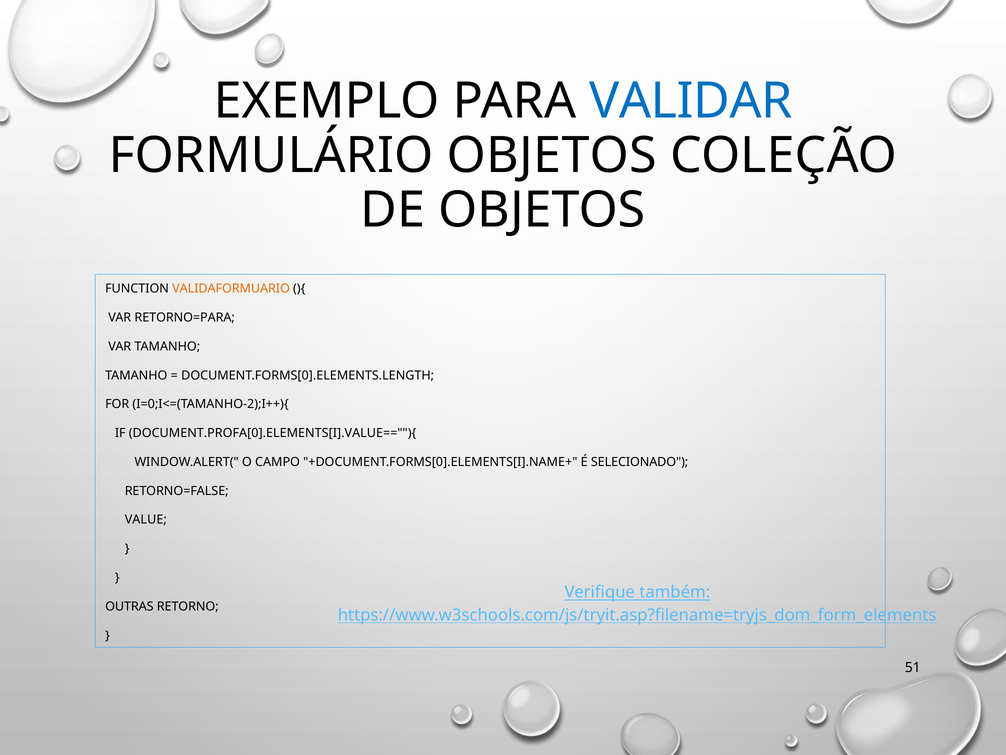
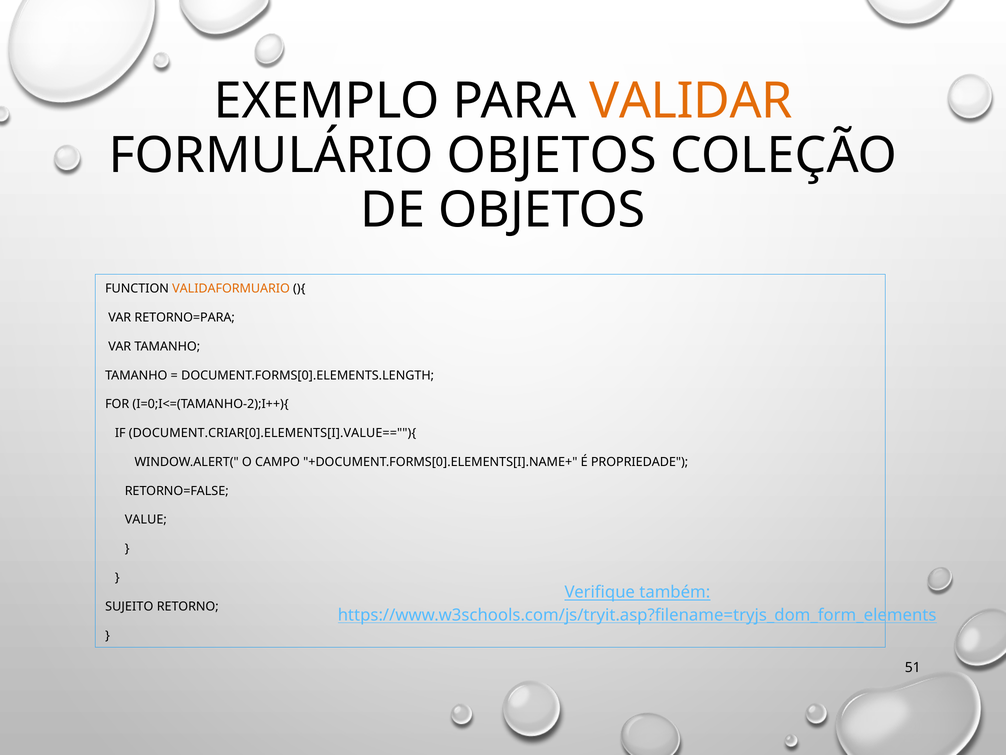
VALIDAR colour: blue -> orange (691, 101)
DOCUMENT.PROFA[0].ELEMENTS[I].VALUE==""){: DOCUMENT.PROFA[0].ELEMENTS[I].VALUE==""){ -> DOCUMENT.CRIAR[0].ELEMENTS[I].VALUE==""){ (273, 433)
SELECIONADO: SELECIONADO -> PROPRIEDADE (640, 462)
OUTRAS: OUTRAS -> SUJEITO (129, 606)
